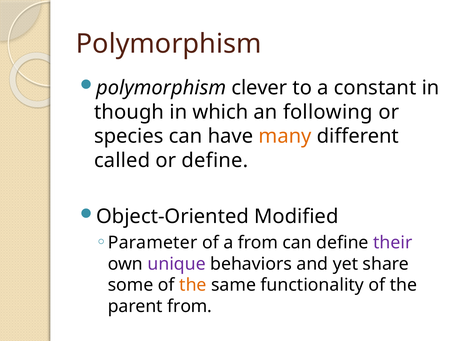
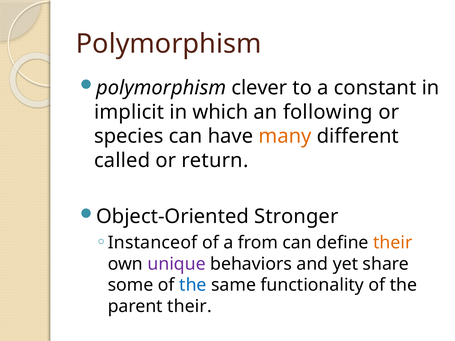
though: though -> implicit (129, 112)
or define: define -> return (215, 161)
Modified: Modified -> Stronger (296, 217)
Parameter: Parameter -> Instanceof (153, 243)
their colour: purple -> orange (393, 243)
the colour: orange -> blue (193, 285)
parent from: from -> their (190, 307)
